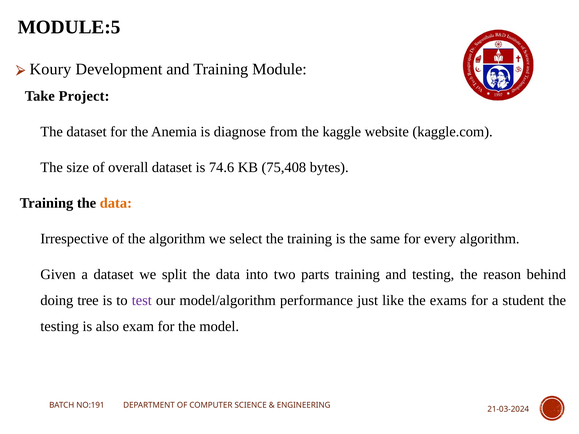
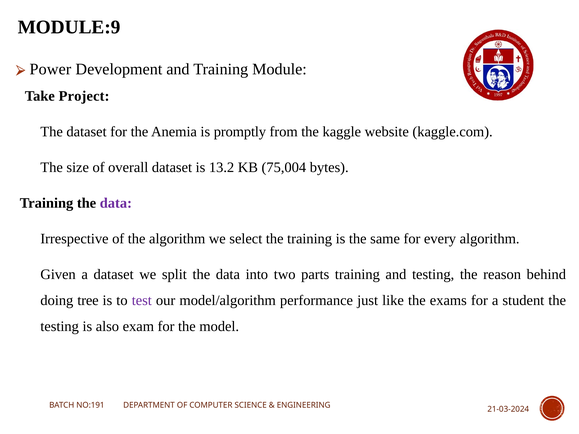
MODULE:5: MODULE:5 -> MODULE:9 (69, 27)
Koury: Koury -> Power (50, 69)
diagnose: diagnose -> promptly (240, 132)
74.6: 74.6 -> 13.2 (222, 167)
75,408: 75,408 -> 75,004 (284, 167)
data colour: orange -> purple (116, 203)
